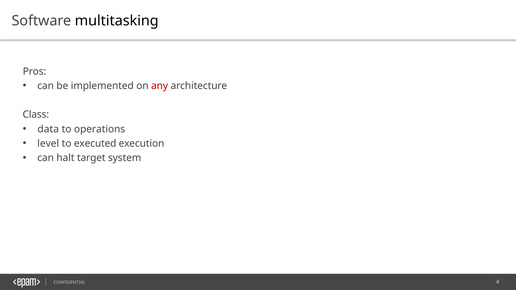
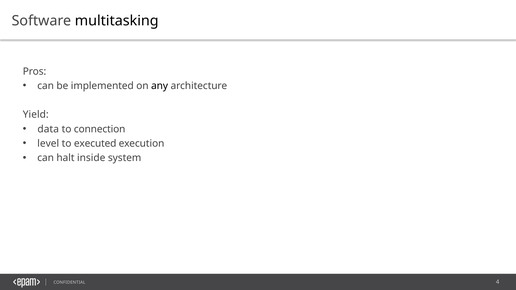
any colour: red -> black (160, 86)
Class: Class -> Yield (36, 115)
operations: operations -> connection (100, 129)
target: target -> inside (91, 158)
